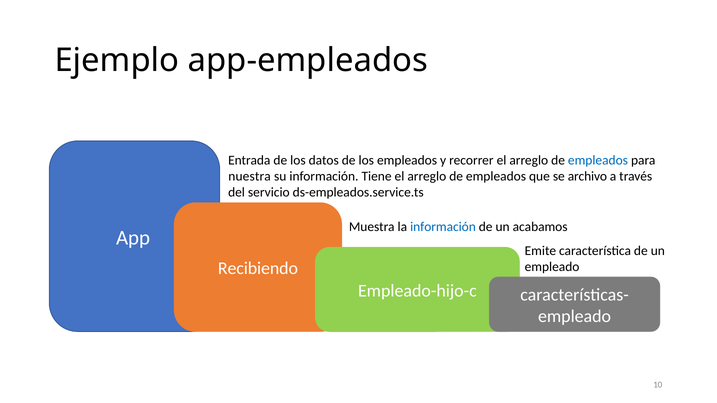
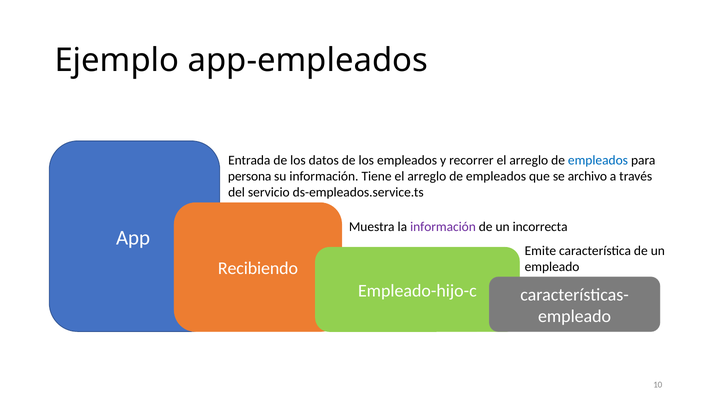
nuestra: nuestra -> persona (250, 176)
información colour: blue -> purple (443, 227)
acabamos: acabamos -> incorrecta (540, 227)
